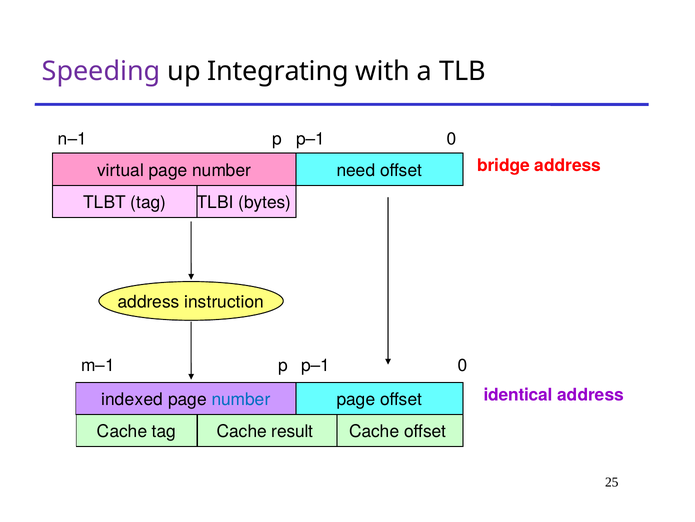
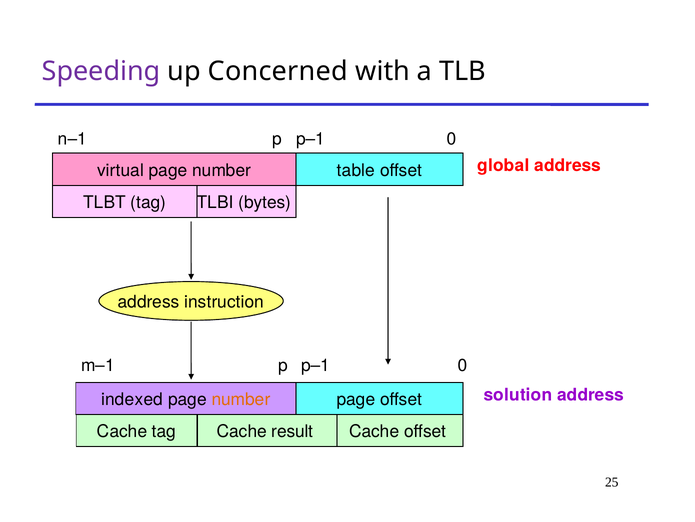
Integrating: Integrating -> Concerned (278, 71)
need: need -> table (356, 170)
bridge: bridge -> global (503, 165)
number colour: blue -> orange (241, 399)
identical: identical -> solution (518, 394)
